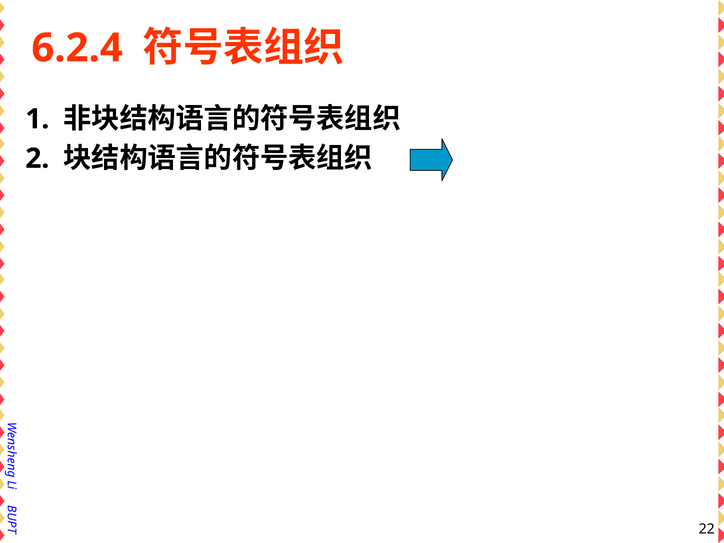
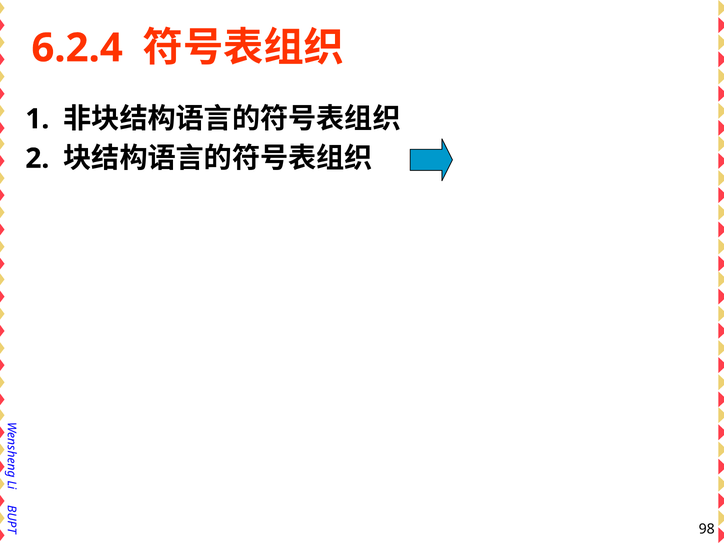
22: 22 -> 98 (707, 529)
